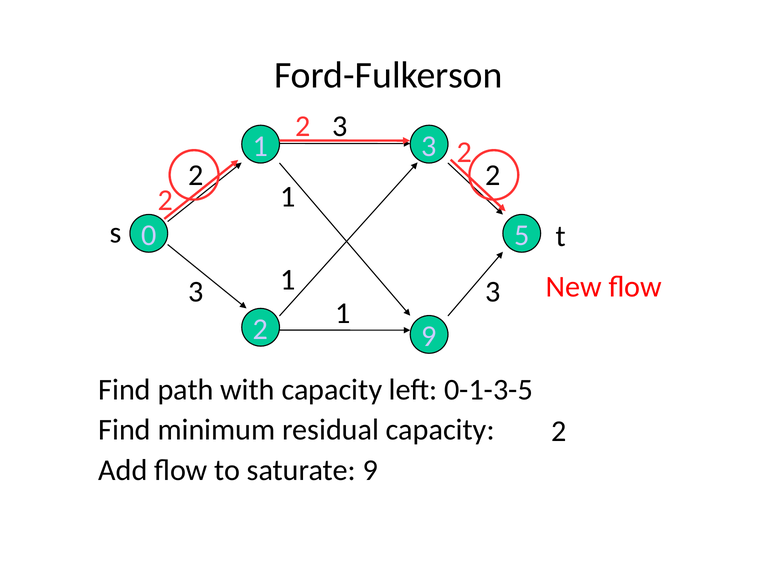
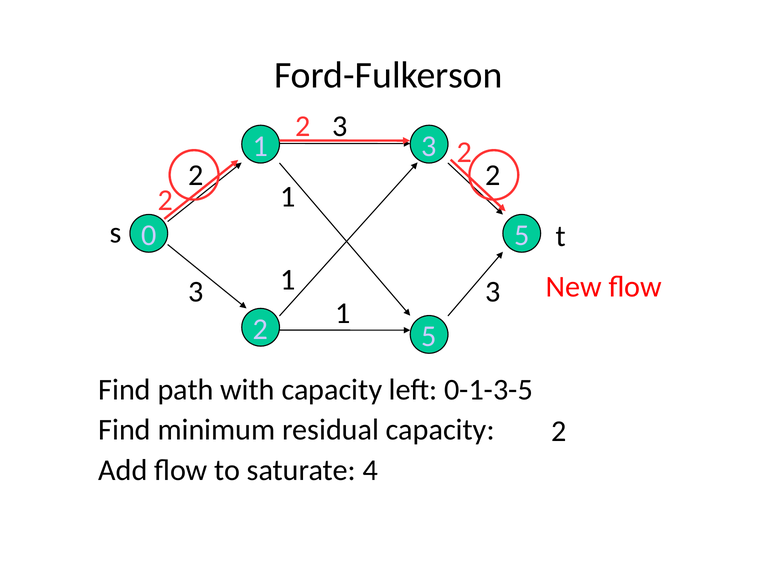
2 9: 9 -> 5 (429, 336)
saturate 9: 9 -> 4 (370, 470)
